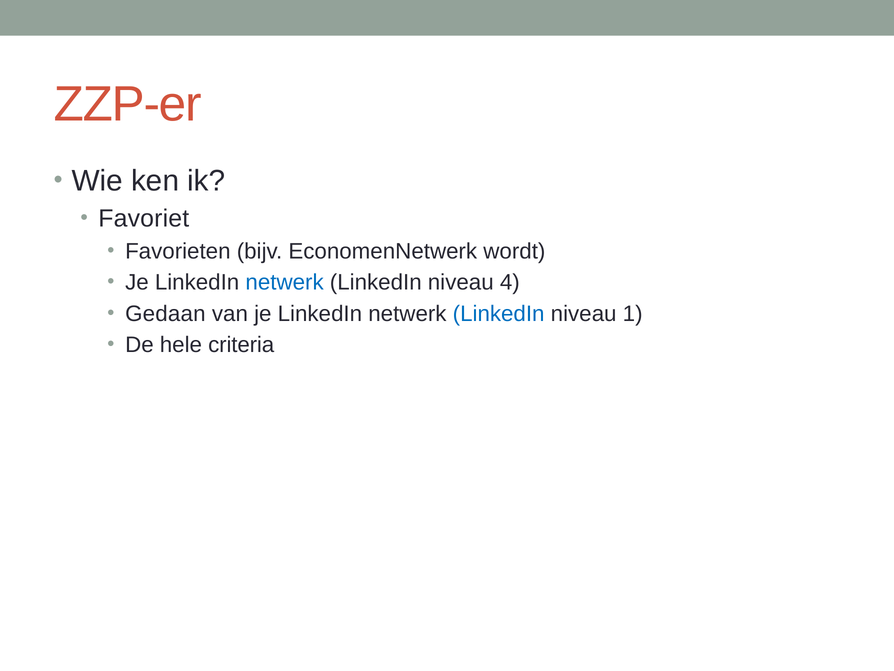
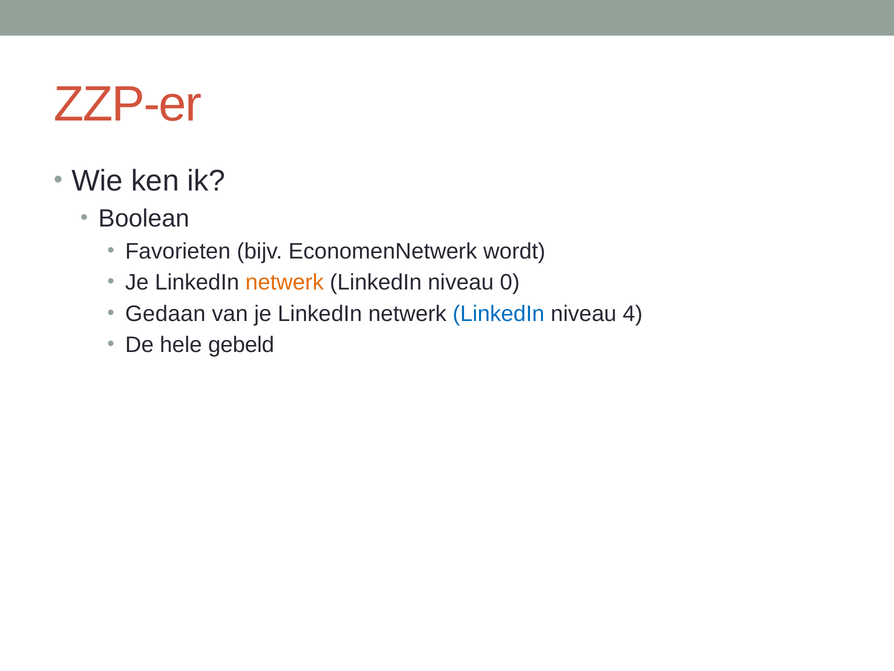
Favoriet: Favoriet -> Boolean (144, 218)
netwerk colour: blue -> orange (285, 282)
4: 4 -> 0 (510, 282)
1: 1 -> 4 (633, 314)
criteria: criteria -> gebeld (241, 345)
